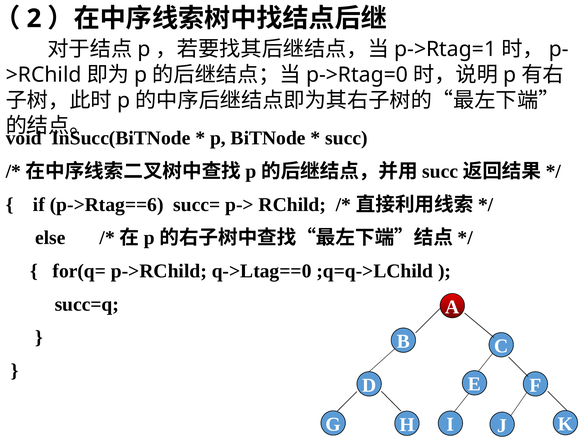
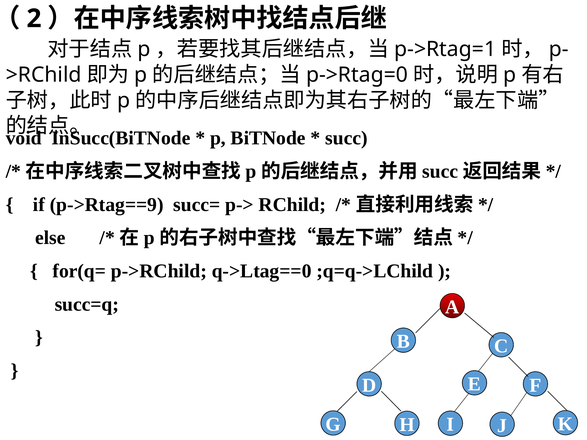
p->Rtag==6: p->Rtag==6 -> p->Rtag==9 (107, 205)
